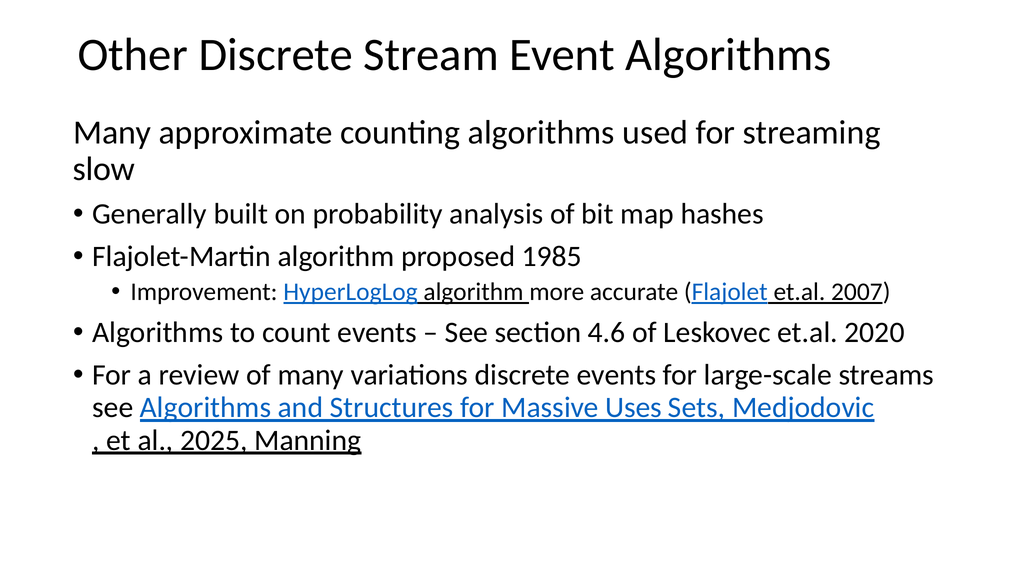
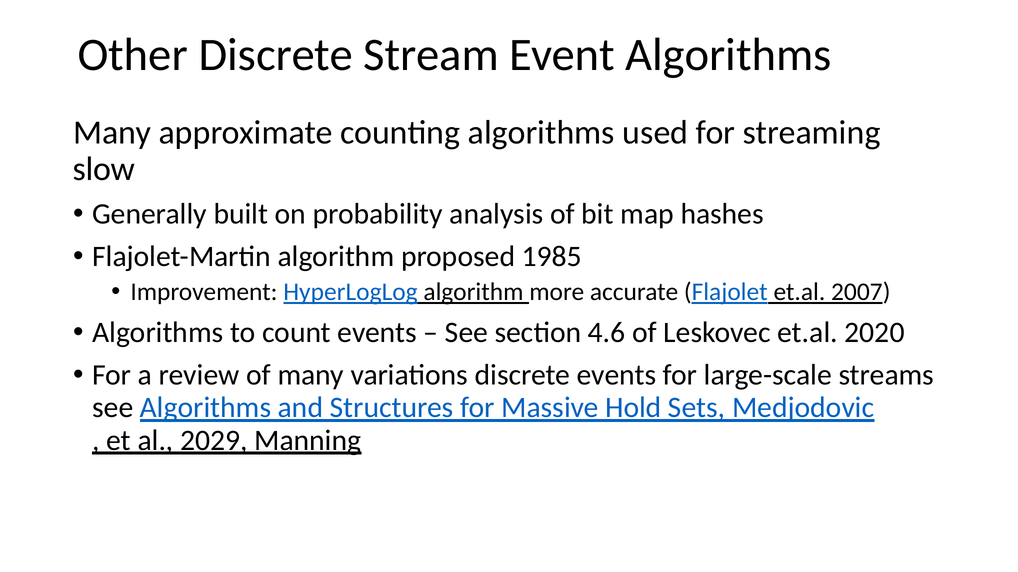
Uses: Uses -> Hold (633, 408)
2025: 2025 -> 2029 (214, 441)
